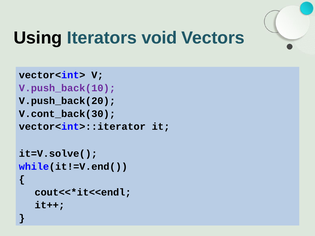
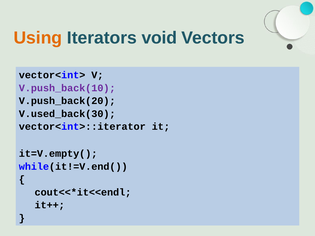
Using colour: black -> orange (38, 38)
V.cont_back(30: V.cont_back(30 -> V.used_back(30 (67, 114)
it=V.solve(: it=V.solve( -> it=V.empty( (58, 154)
